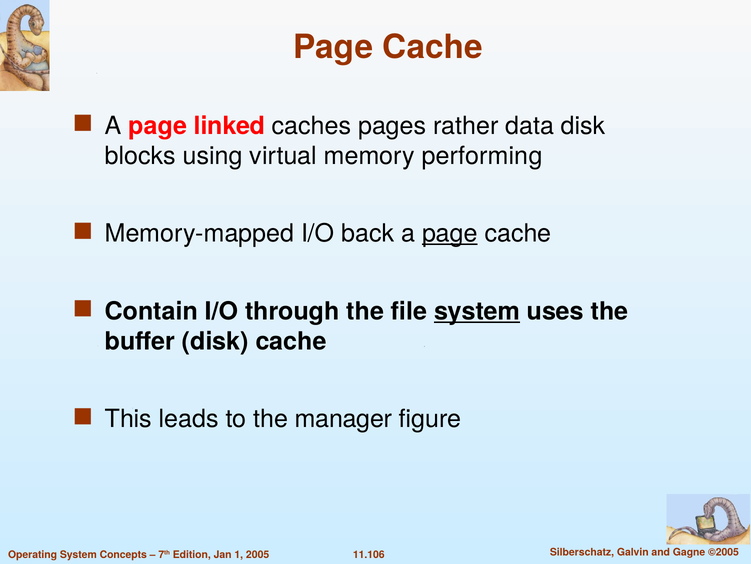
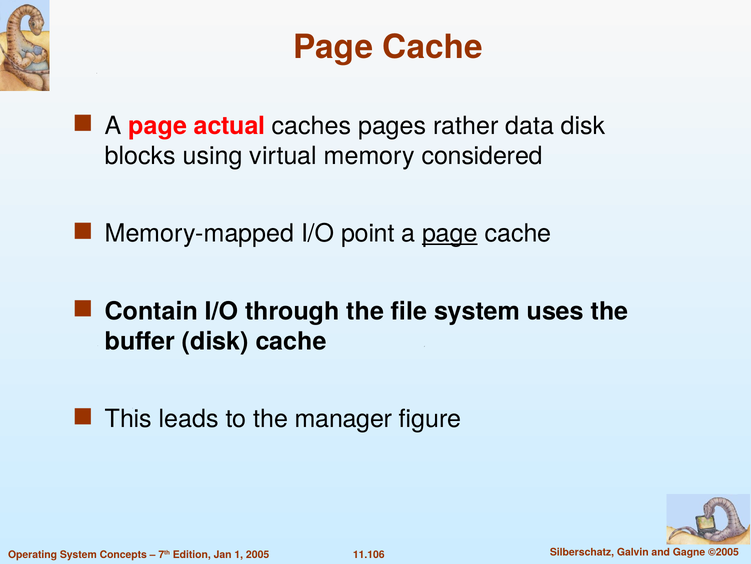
linked: linked -> actual (230, 126)
performing: performing -> considered (482, 156)
back: back -> point (368, 233)
system underline: present -> none (477, 311)
